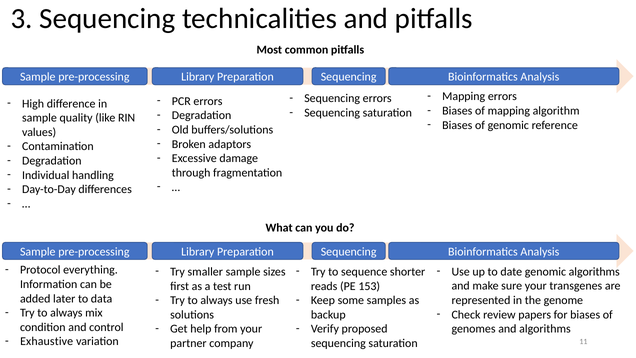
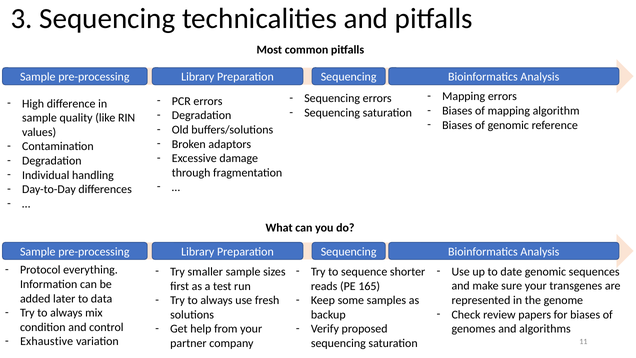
genomic algorithms: algorithms -> sequences (594, 272)
153: 153 -> 165 (369, 286)
